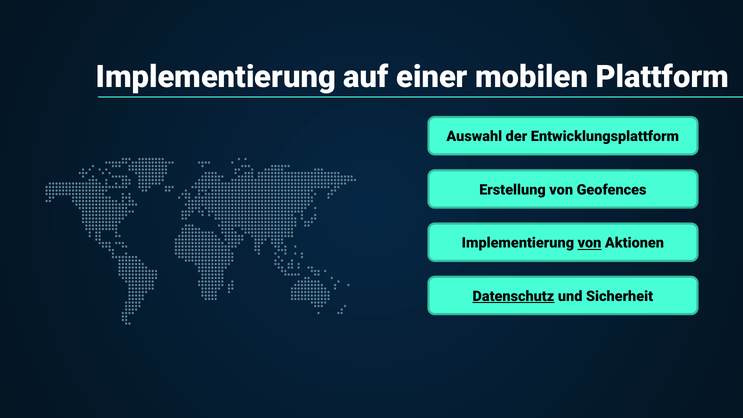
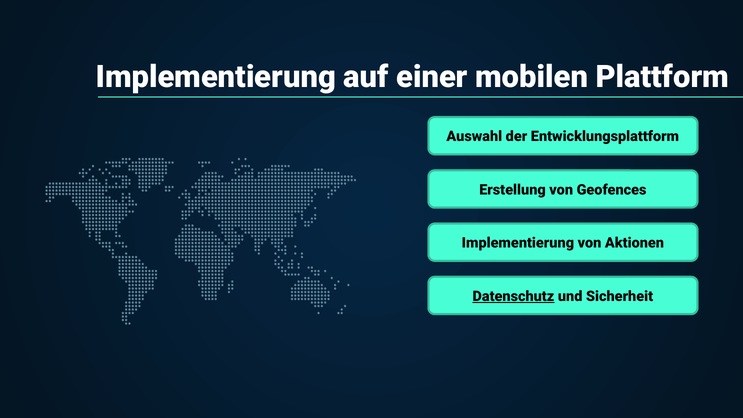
von underline: present -> none (589, 243)
